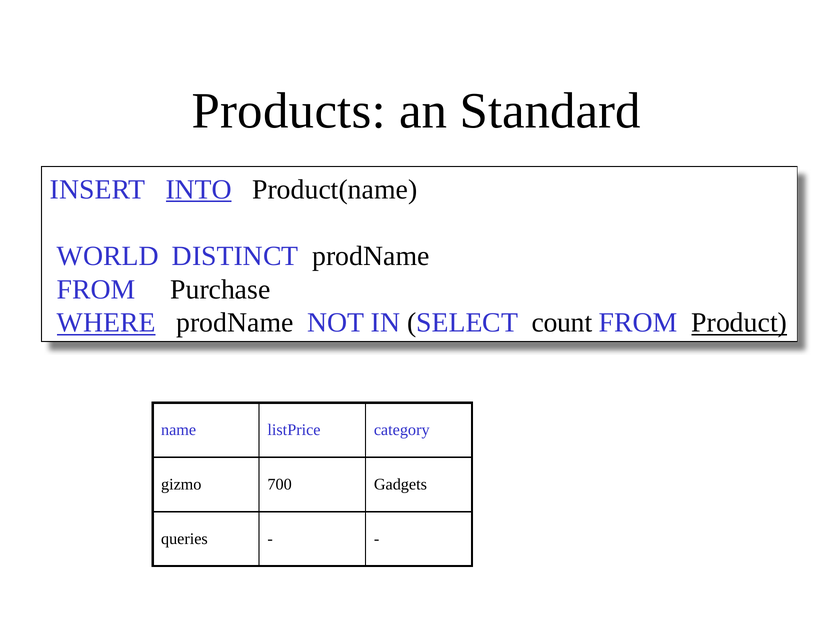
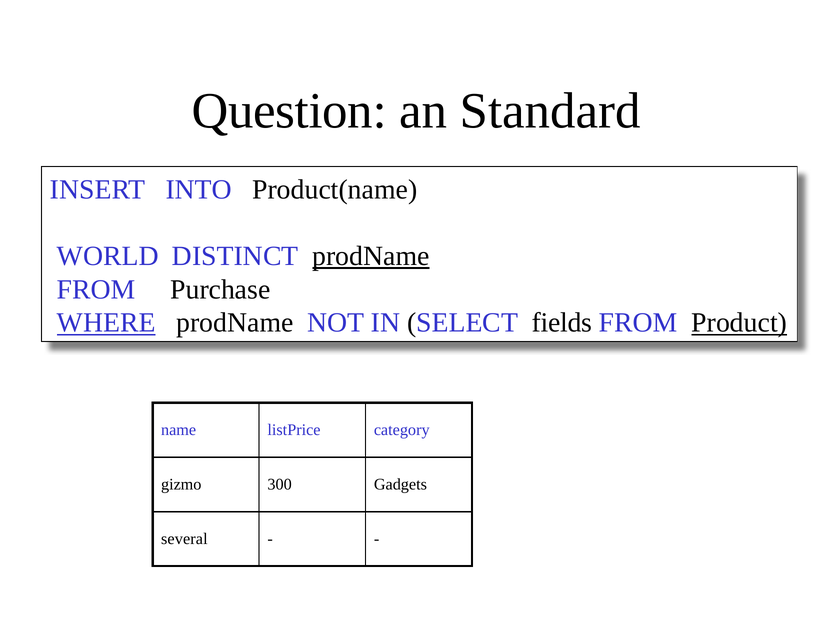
Products: Products -> Question (289, 111)
INTO underline: present -> none (199, 189)
prodName underline: none -> present (371, 256)
count: count -> fields (562, 323)
700: 700 -> 300 (280, 484)
queries: queries -> several (184, 539)
